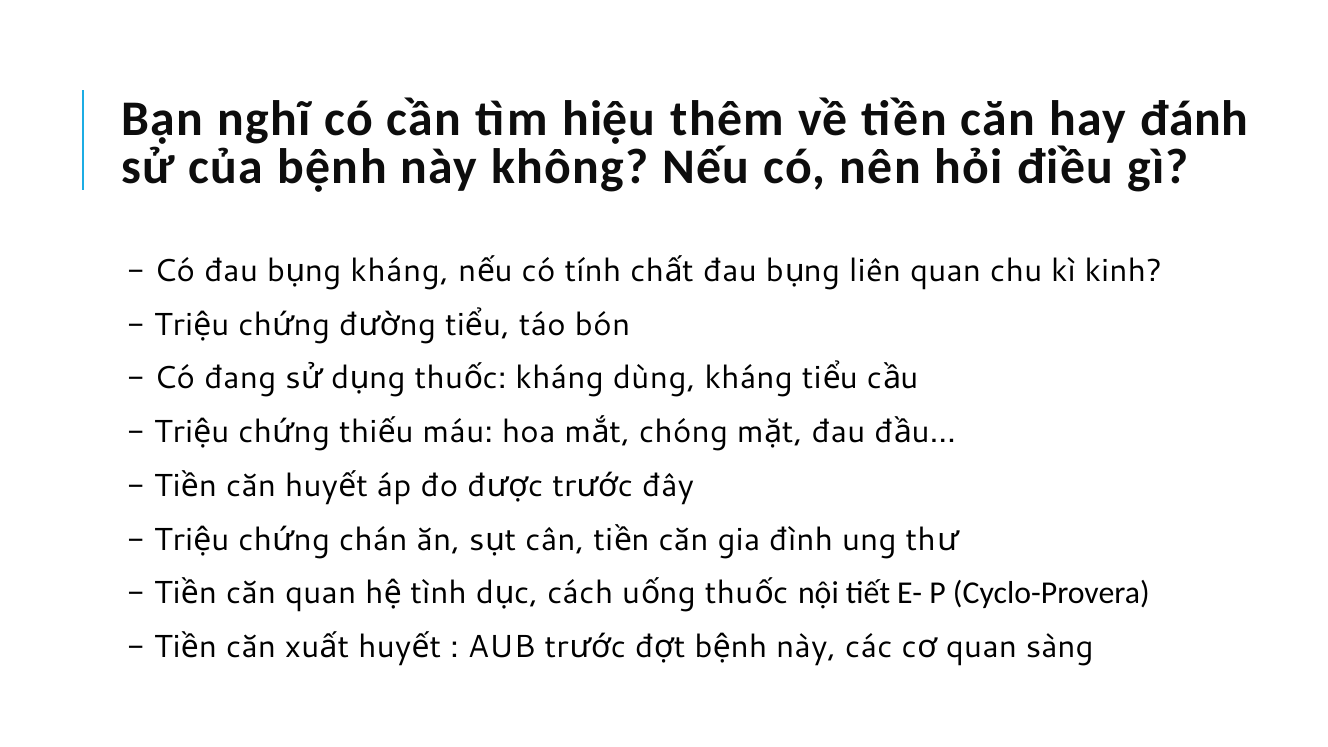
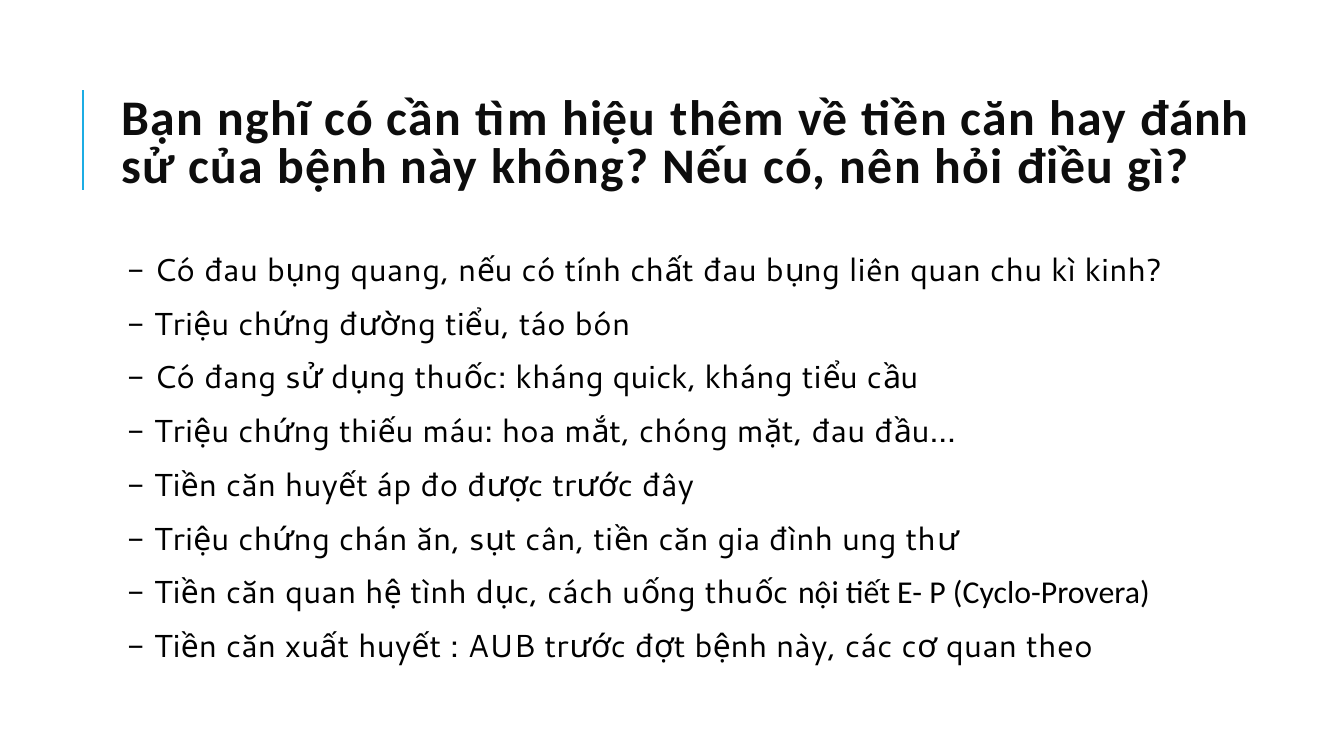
kháng: kháng -> quang (400, 271)
dùng: dùng -> quick (654, 378)
sàng: sàng -> theo (1059, 647)
